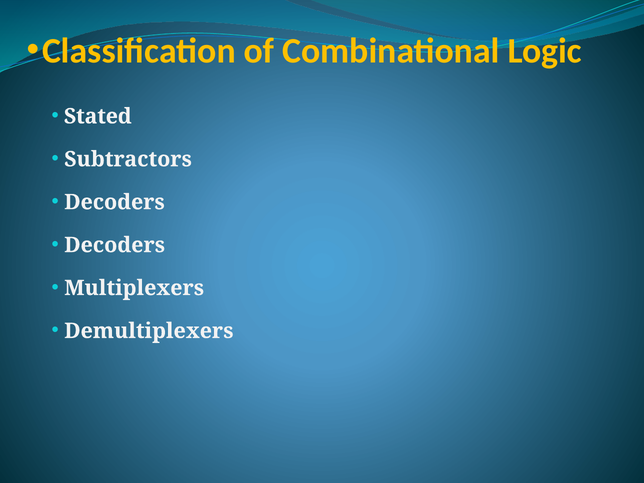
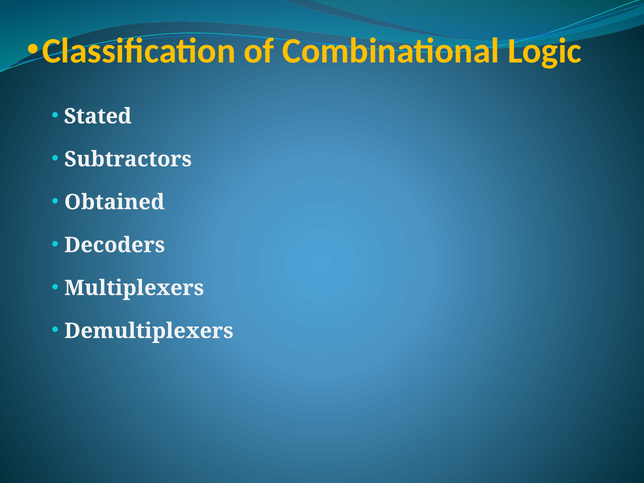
Decoders: Decoders -> Obtained (114, 202)
